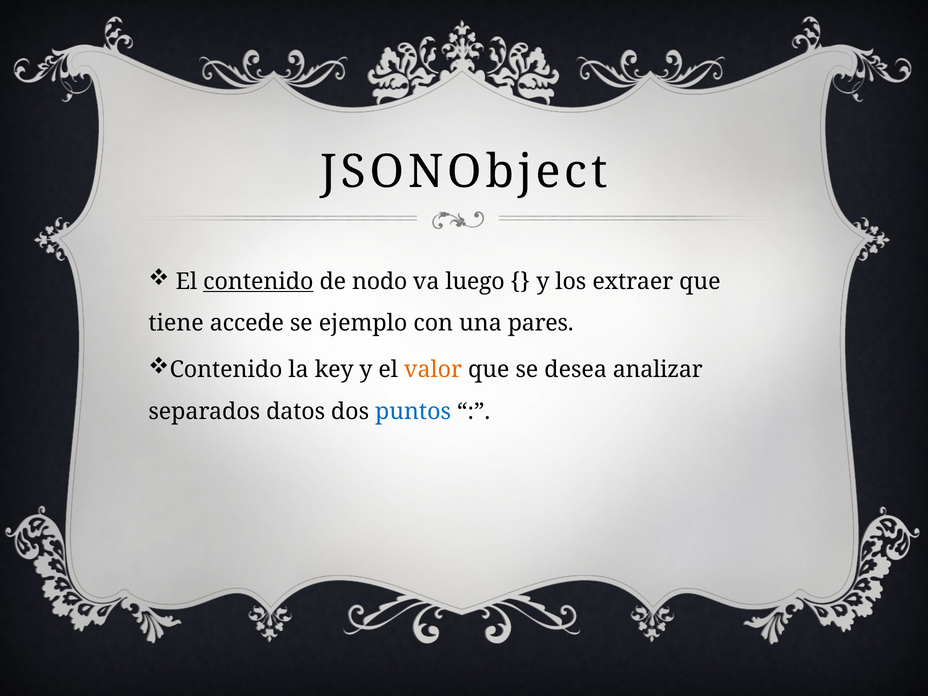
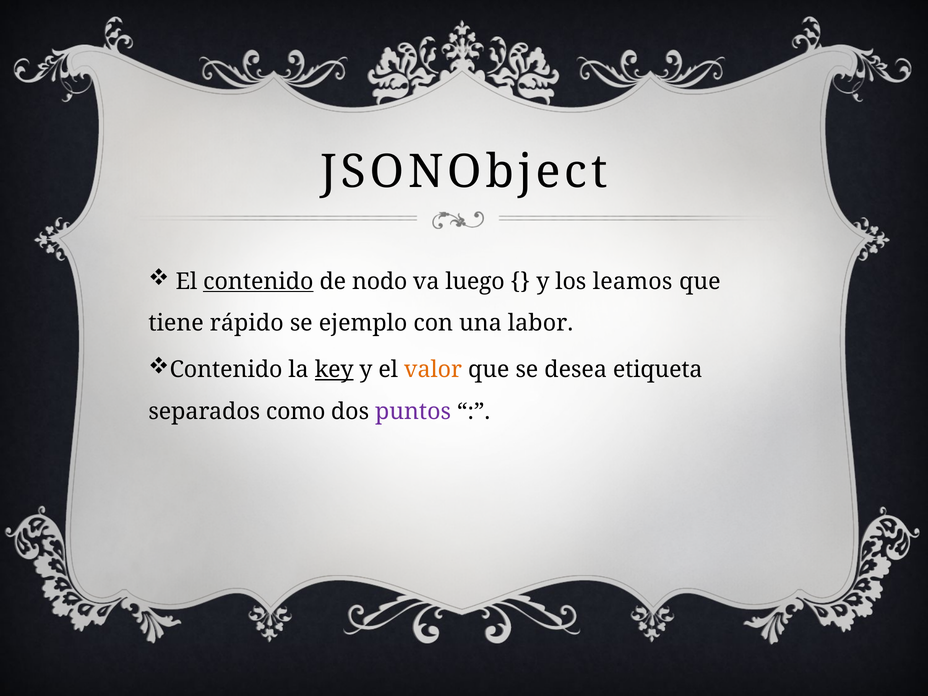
extraer: extraer -> leamos (633, 282)
accede: accede -> rápido (247, 323)
pares: pares -> labor (540, 323)
key underline: none -> present (334, 370)
analizar: analizar -> etiqueta (658, 370)
datos: datos -> como (296, 411)
puntos colour: blue -> purple (413, 411)
